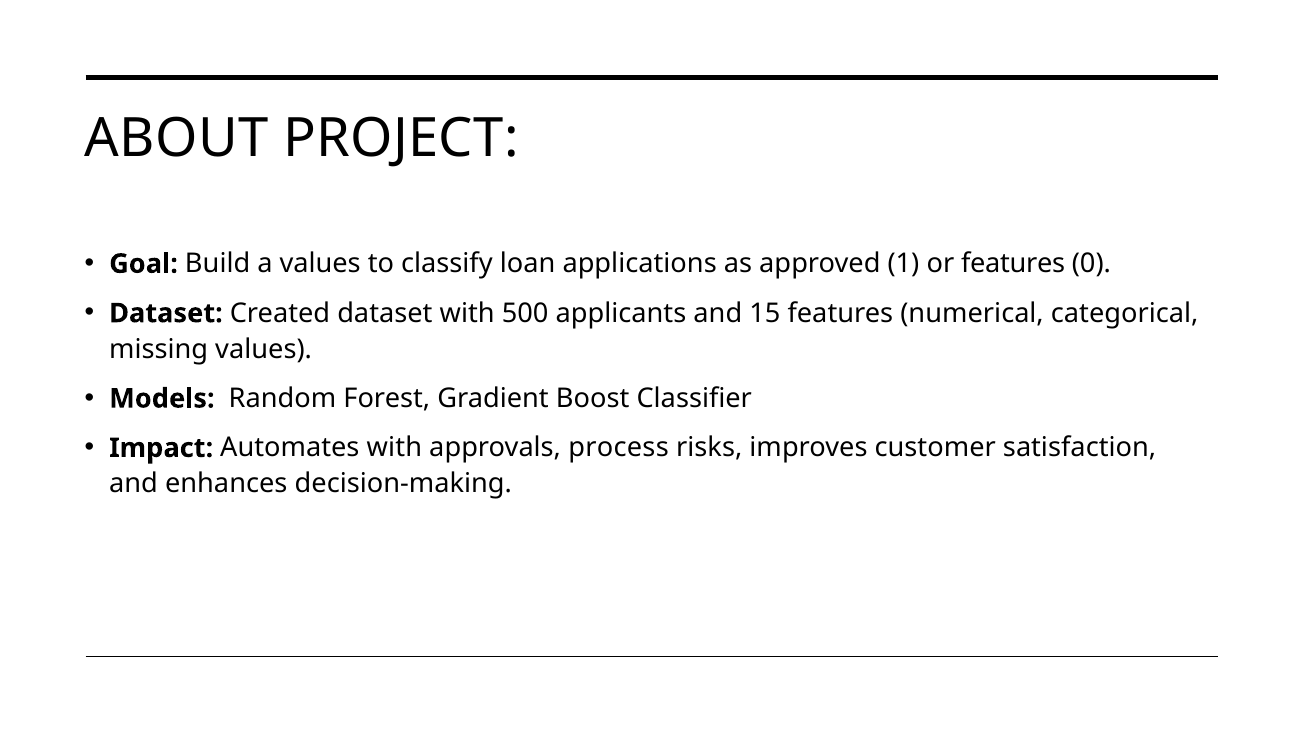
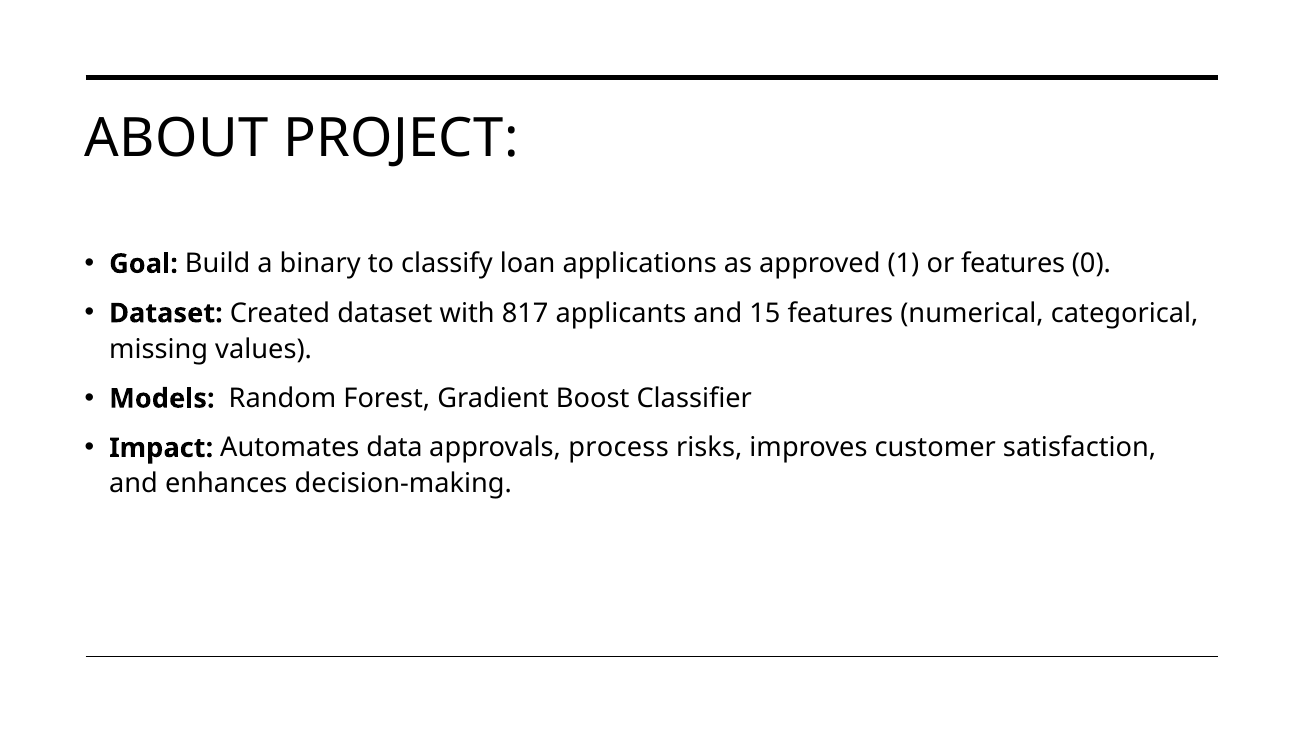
a values: values -> binary (320, 264)
500: 500 -> 817 (525, 313)
Automates with: with -> data (395, 448)
